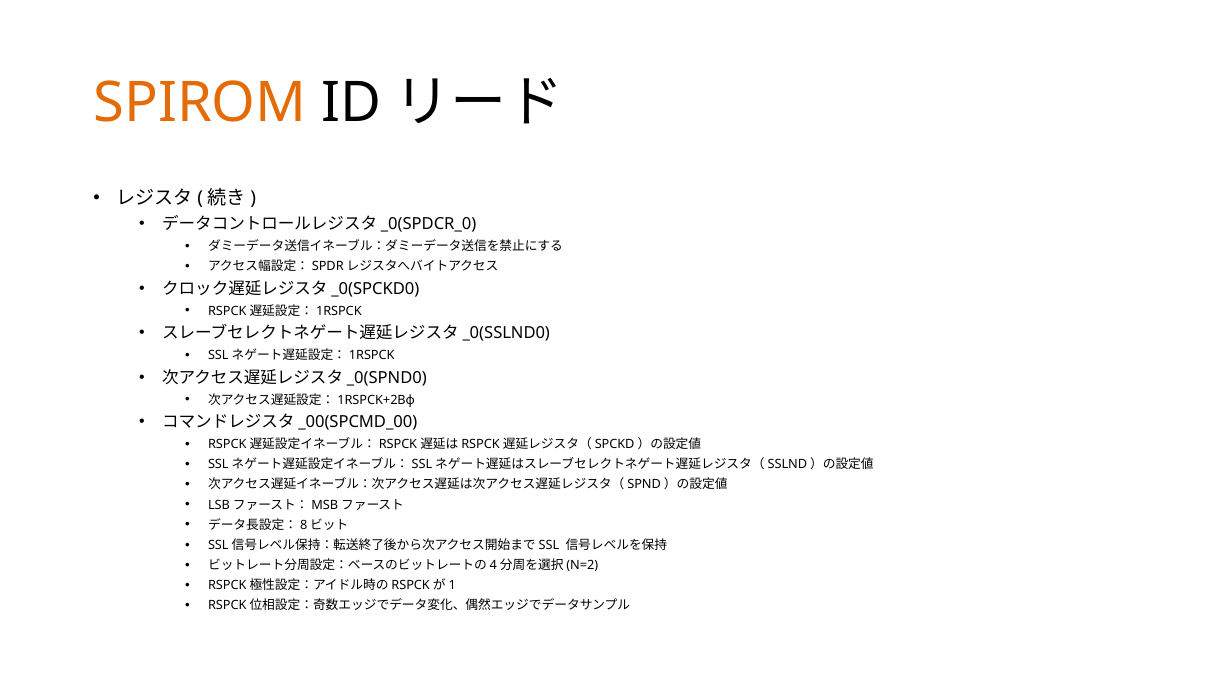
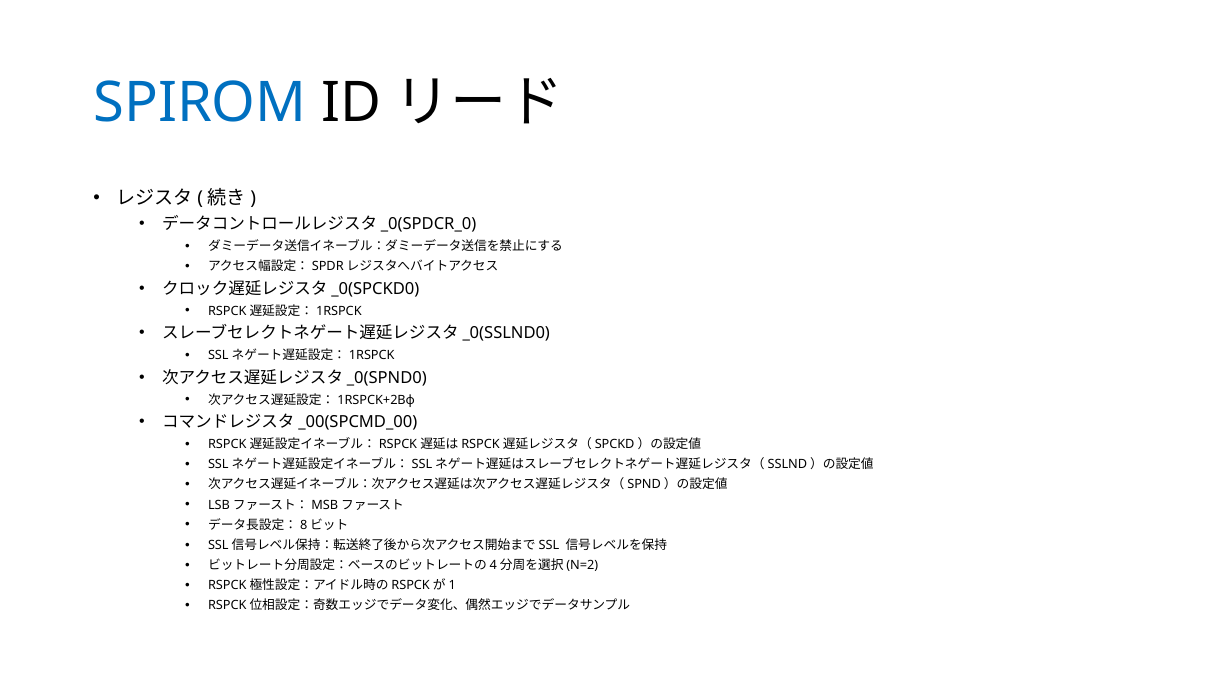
SPIROM colour: orange -> blue (200, 103)
